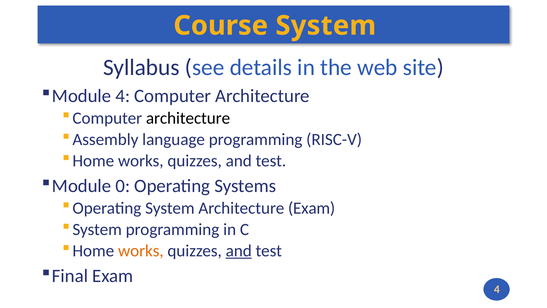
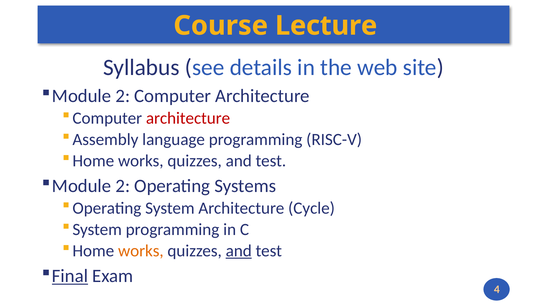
Course System: System -> Lecture (326, 26)
4: 4 -> 2 (123, 96)
architecture colour: black -> red (188, 118)
0: 0 -> 2 (123, 186)
Architecture Exam: Exam -> Cycle (311, 208)
Final underline: none -> present (70, 276)
